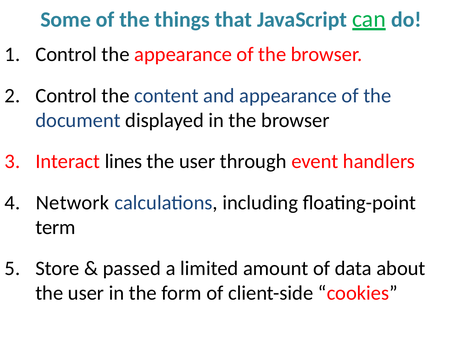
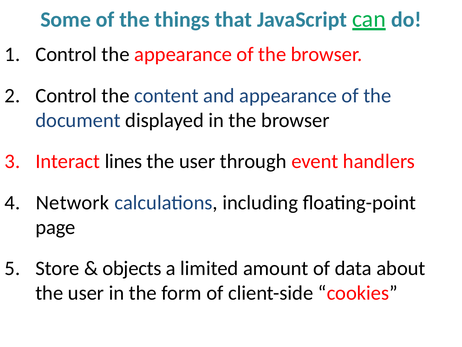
term: term -> page (55, 227)
passed: passed -> objects (132, 268)
